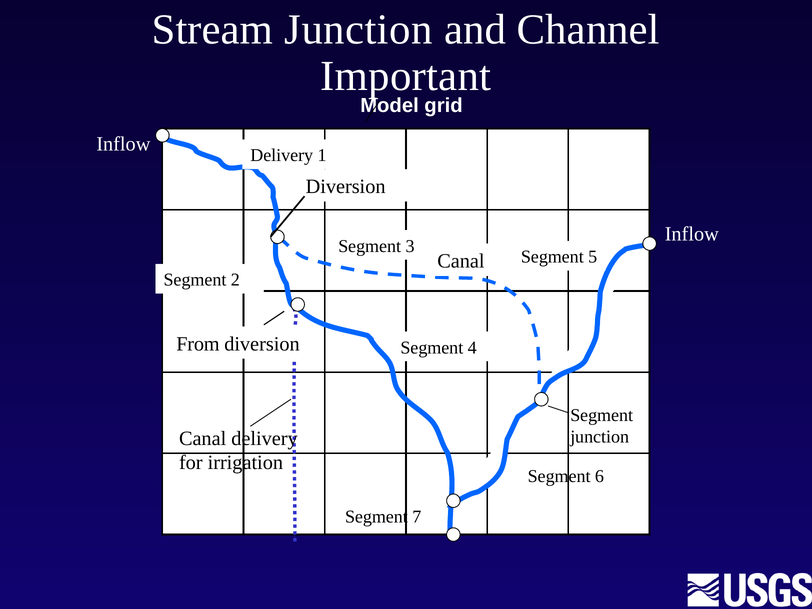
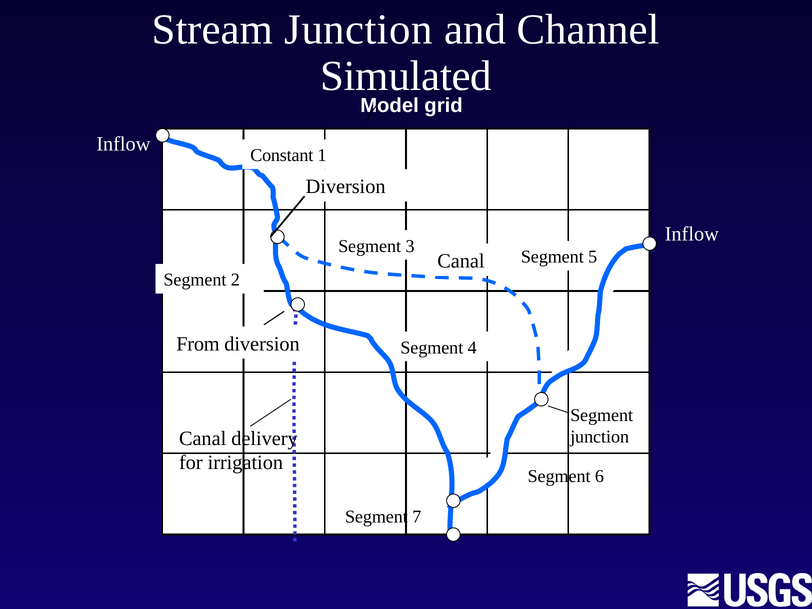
Important: Important -> Simulated (406, 76)
Delivery: Delivery -> Constant (282, 155)
